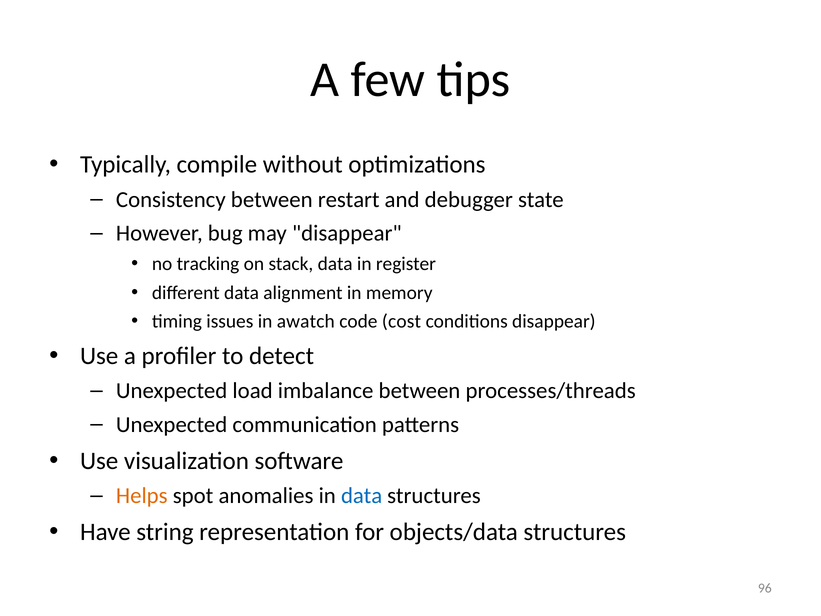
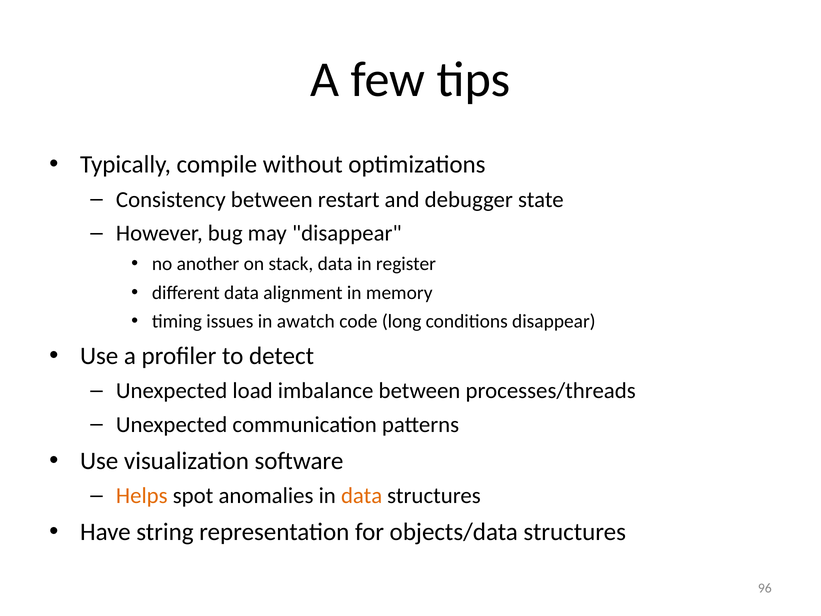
tracking: tracking -> another (208, 264)
cost: cost -> long (402, 321)
data colour: blue -> orange (362, 496)
